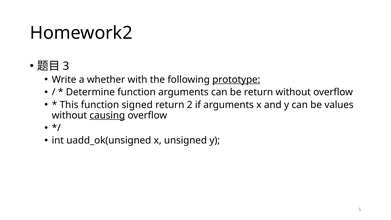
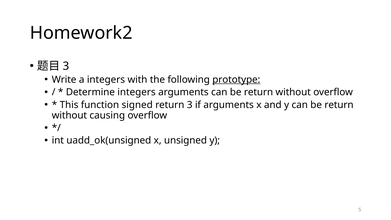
a whether: whether -> integers (106, 80)
Determine function: function -> integers (137, 92)
return 2: 2 -> 3 (190, 105)
y can be values: values -> return (339, 105)
causing underline: present -> none (107, 115)
